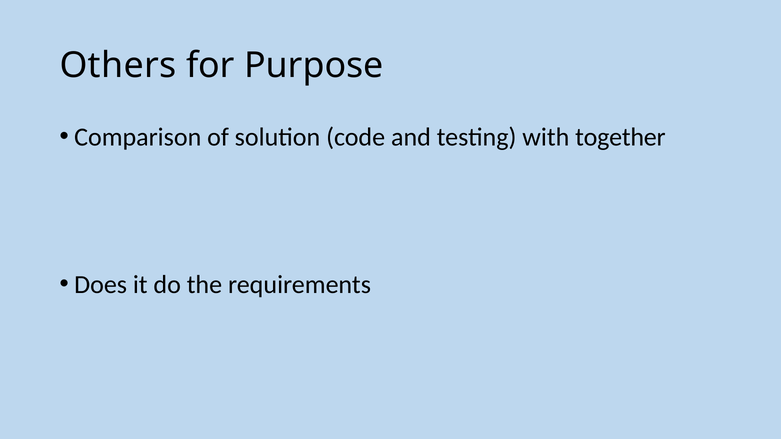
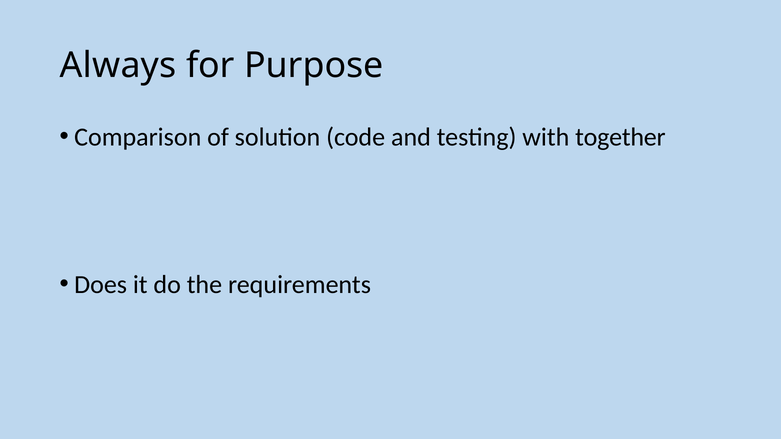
Others: Others -> Always (118, 66)
